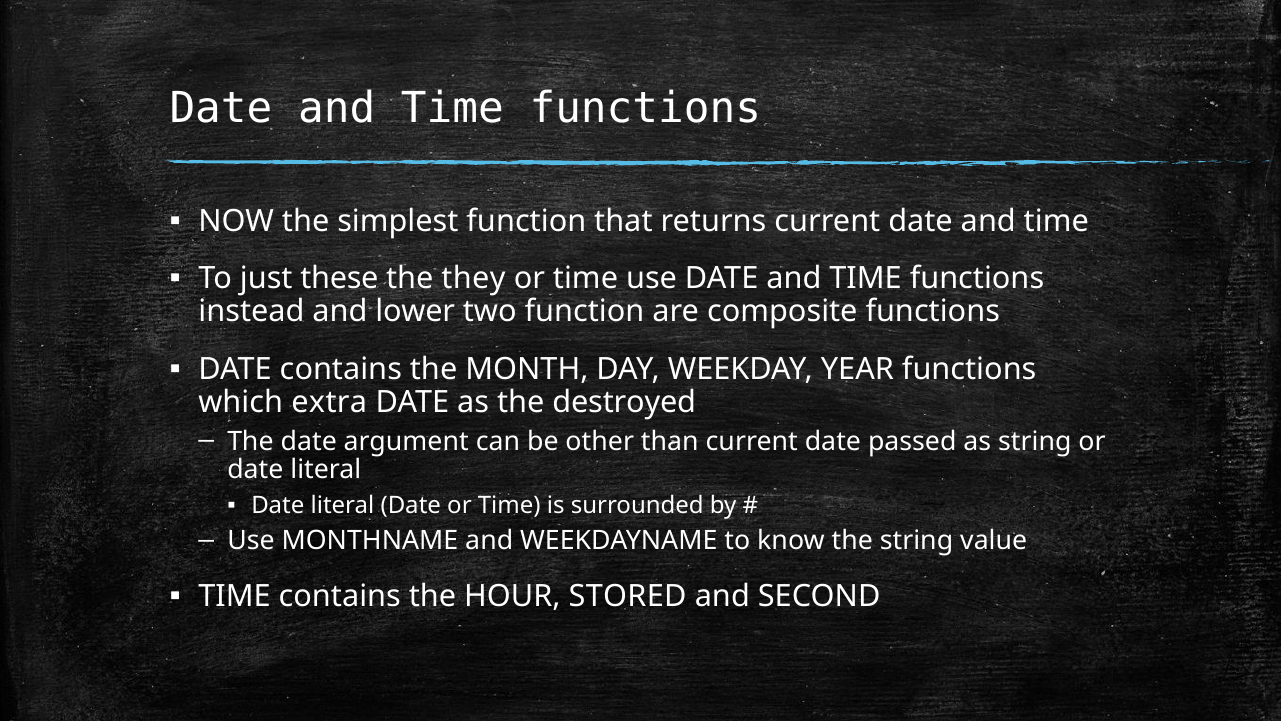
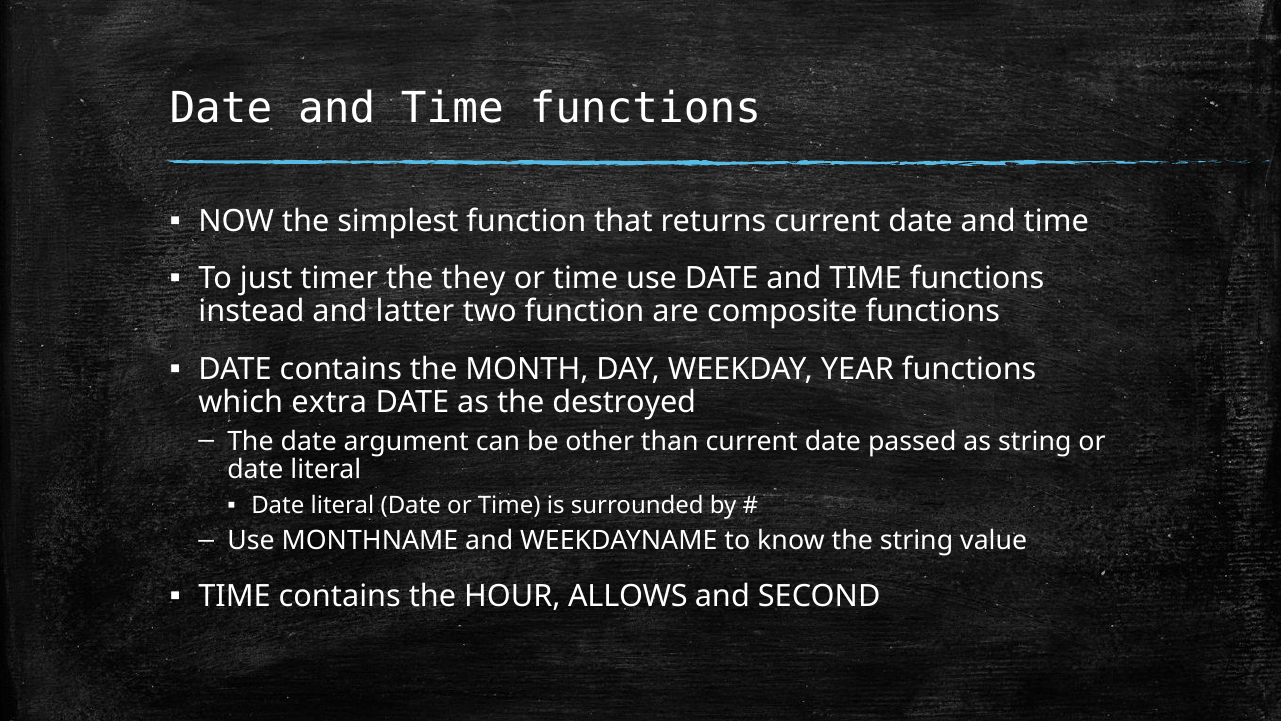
these: these -> timer (339, 279)
lower: lower -> latter (415, 312)
STORED: STORED -> ALLOWS (628, 596)
